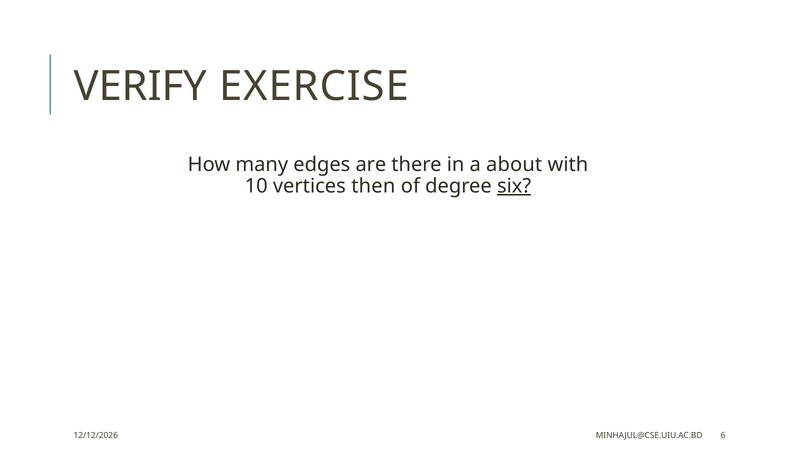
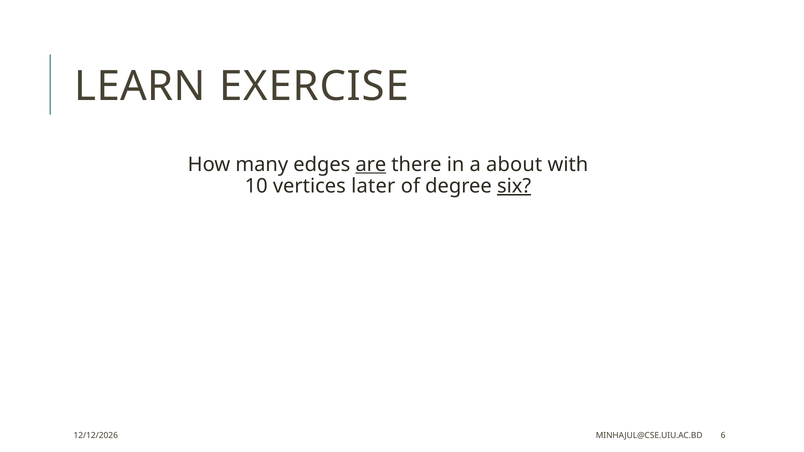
VERIFY: VERIFY -> LEARN (140, 86)
are underline: none -> present (371, 165)
then: then -> later (373, 186)
